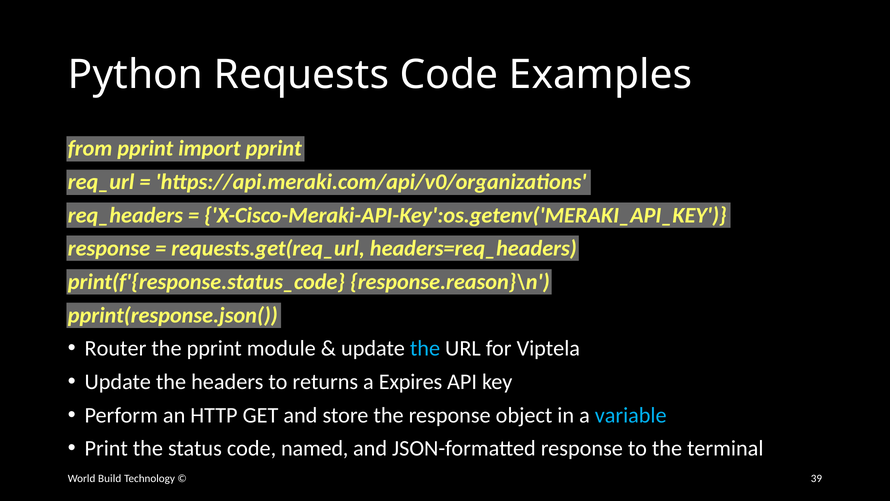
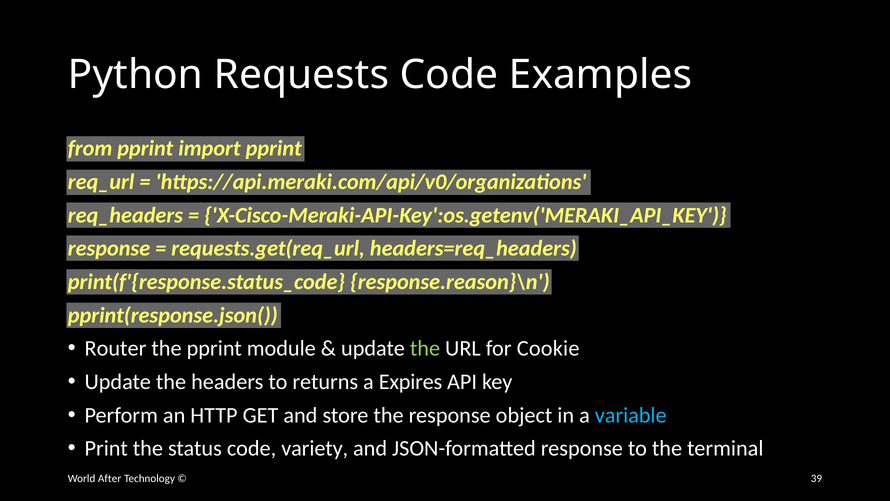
the colour: light blue -> light green (425, 348)
Viptela: Viptela -> Cookie (548, 348)
named: named -> variety (315, 448)
Build: Build -> After (110, 478)
